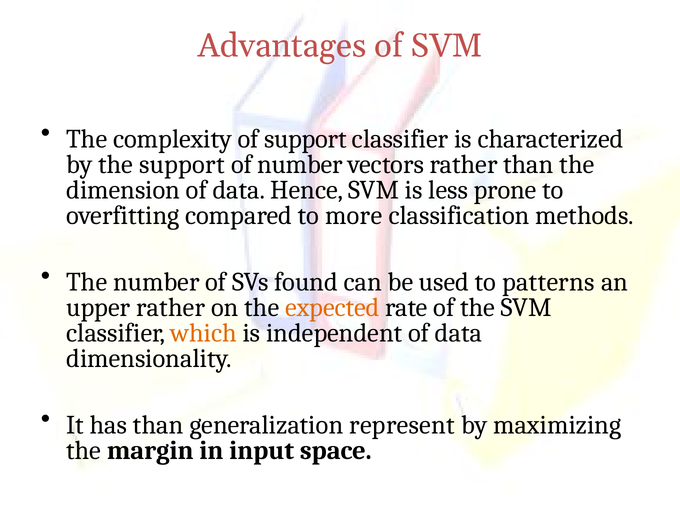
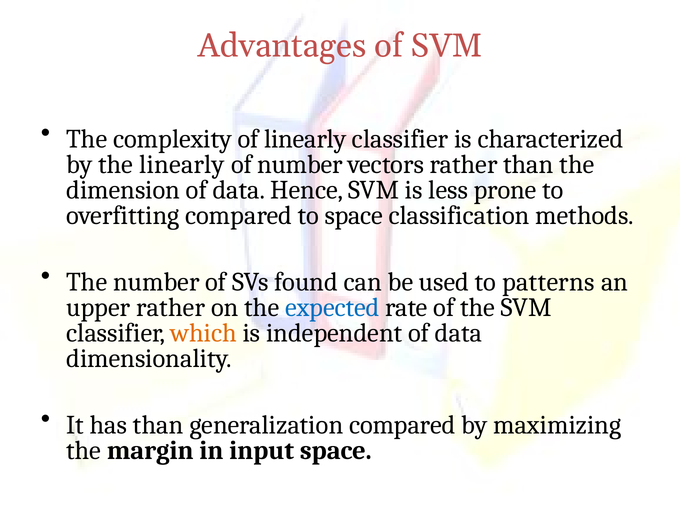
of support: support -> linearly (305, 139)
the support: support -> linearly (182, 164)
to more: more -> space (354, 215)
expected colour: orange -> blue (332, 307)
generalization represent: represent -> compared (402, 425)
